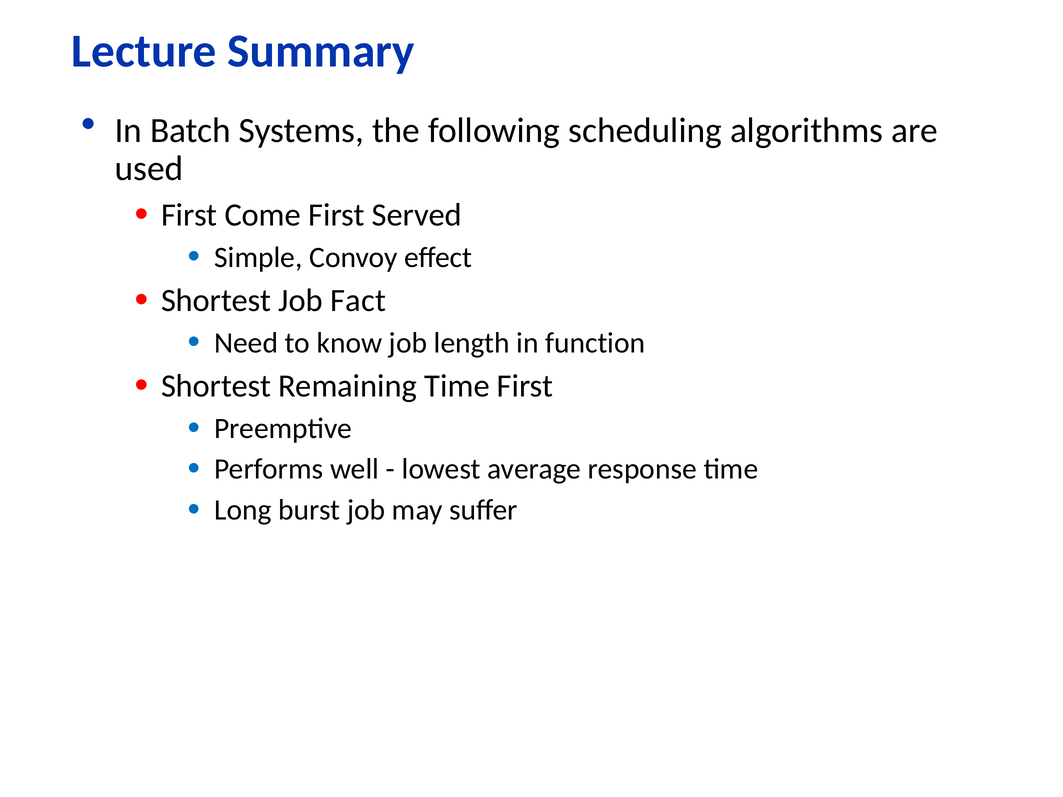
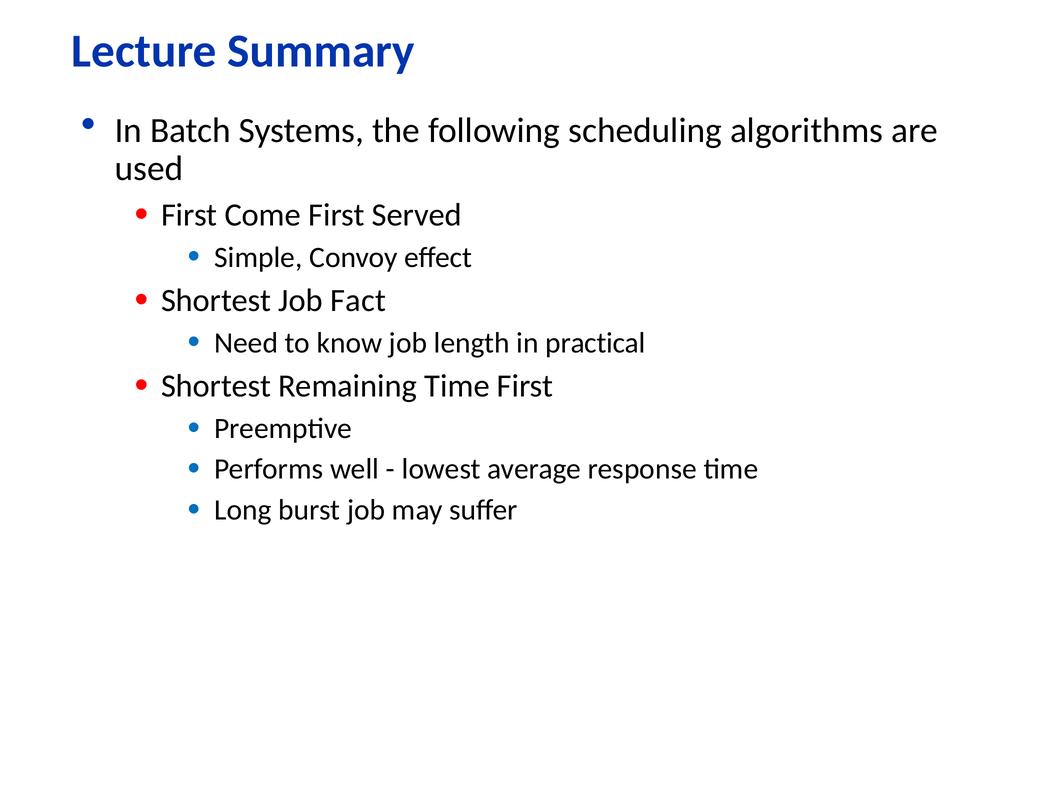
function: function -> practical (595, 343)
